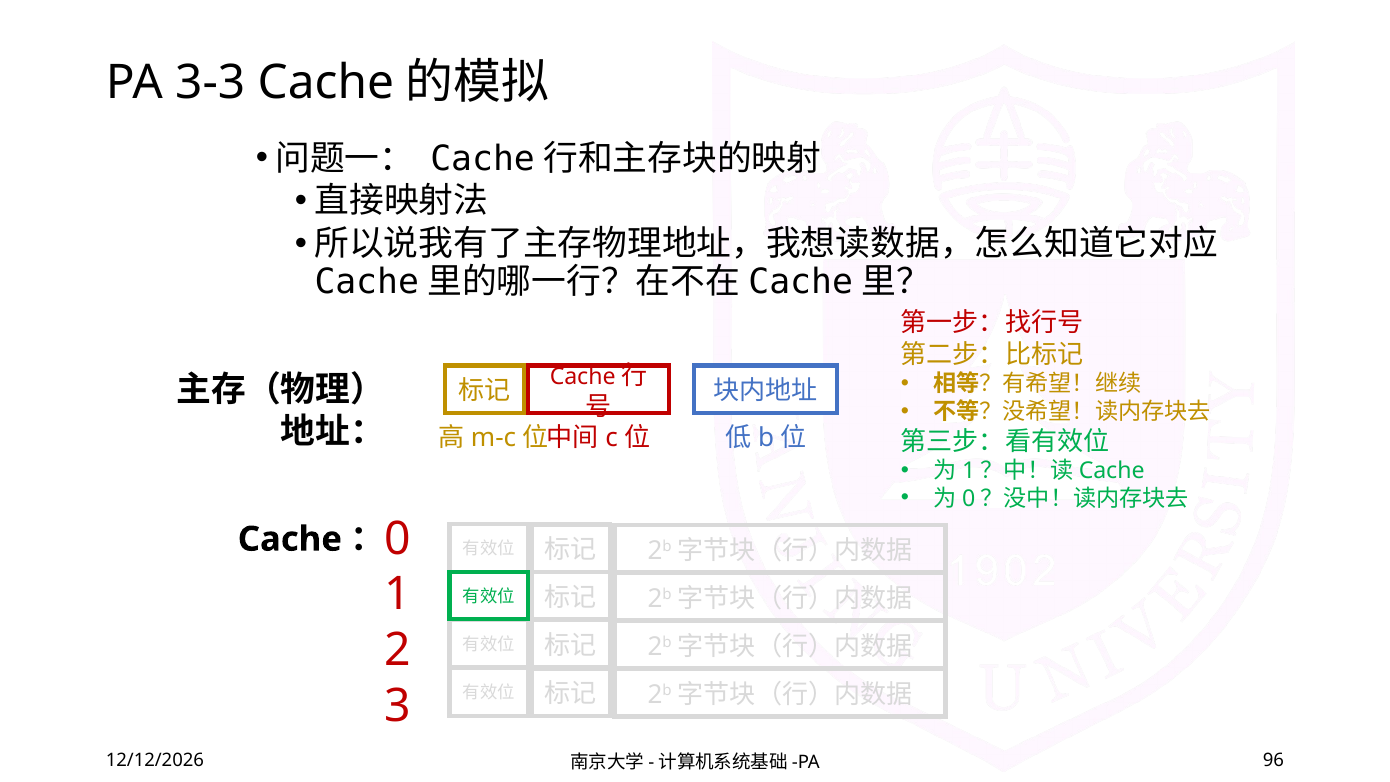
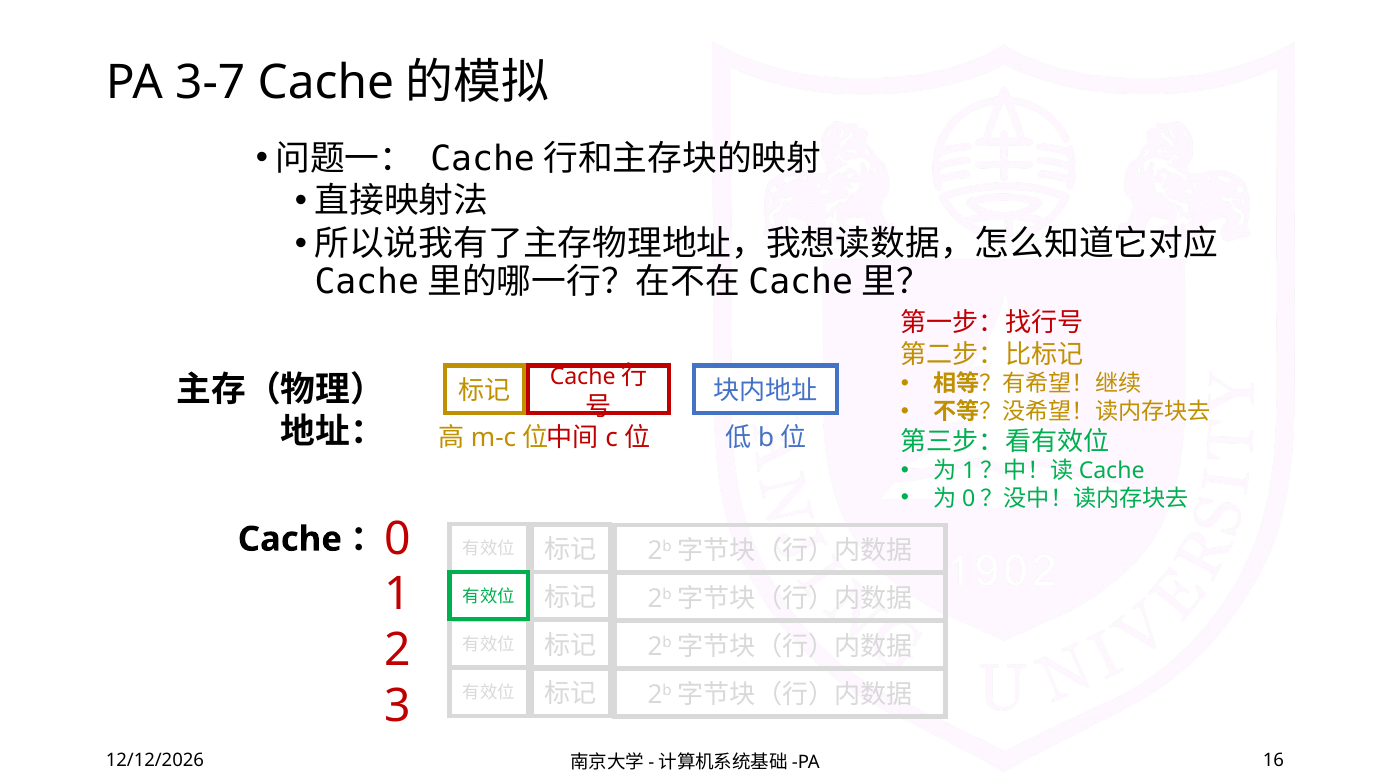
3-3: 3-3 -> 3-7 (210, 83)
96: 96 -> 16 (1274, 760)
